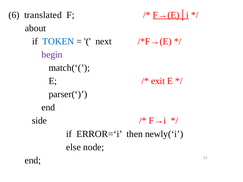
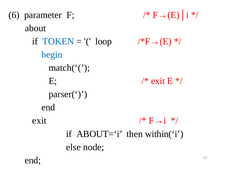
translated: translated -> parameter (43, 15)
F→(E)│i underline: present -> none (171, 15)
next: next -> loop (104, 41)
begin colour: purple -> blue (52, 55)
side: side -> exit (39, 121)
ERROR=‘i: ERROR=‘i -> ABOUT=‘i (100, 134)
newly(‘i: newly(‘i -> within(‘i (164, 134)
